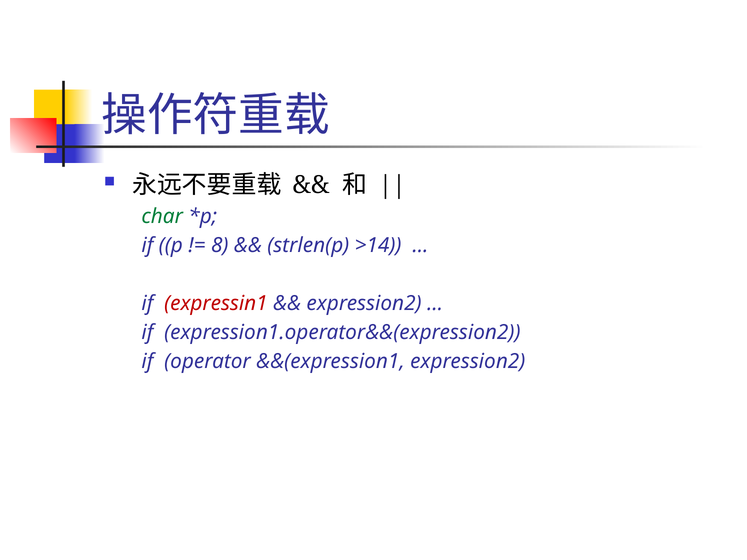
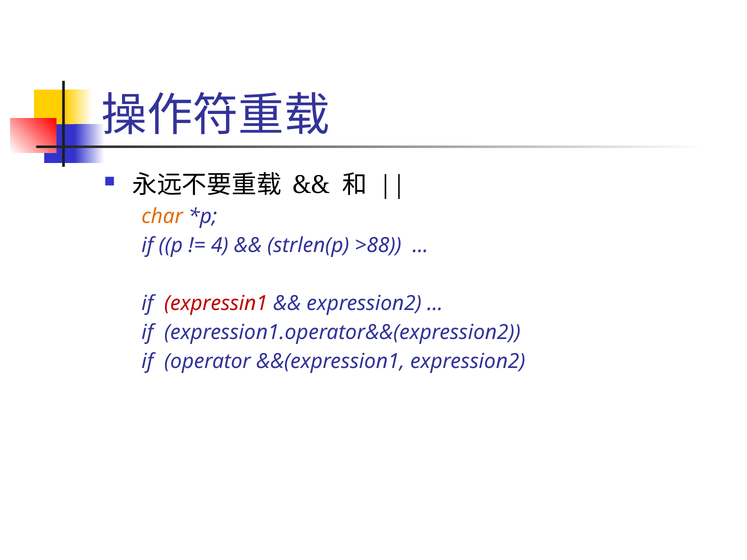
char colour: green -> orange (162, 217)
8: 8 -> 4 (220, 246)
>14: >14 -> >88 (378, 246)
